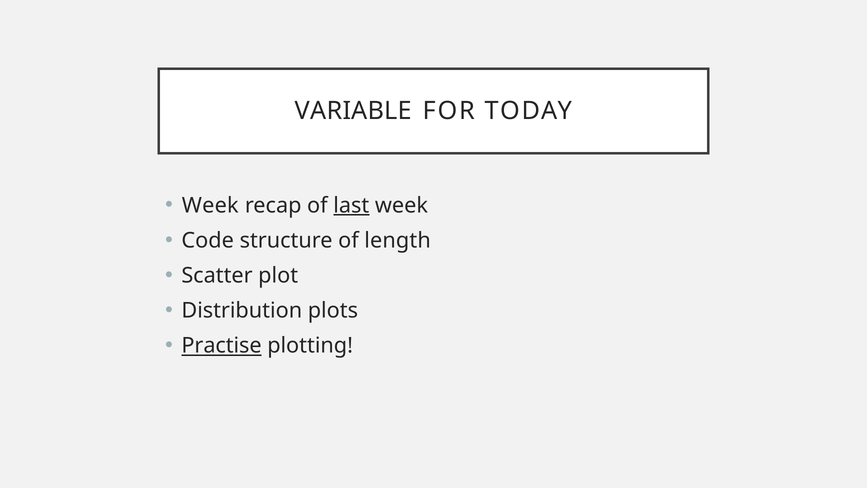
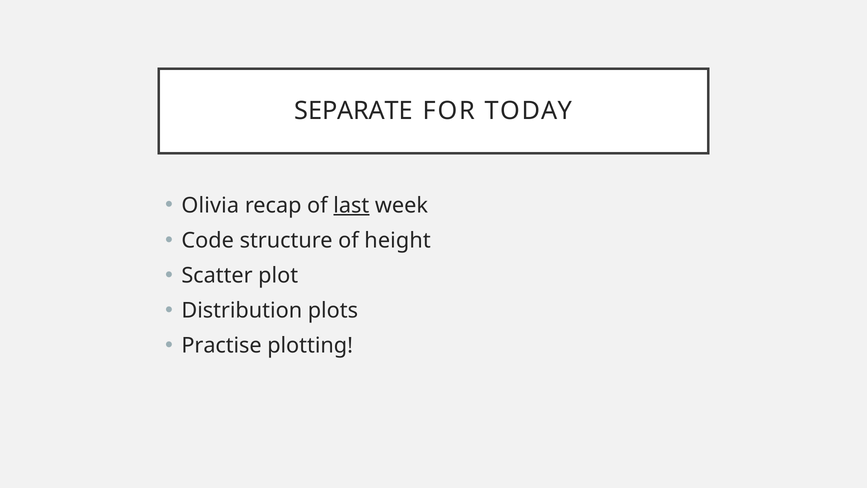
VARIABLE: VARIABLE -> SEPARATE (354, 111)
Week: Week -> Olivia (210, 205)
length: length -> height (398, 240)
Practise underline: present -> none (222, 346)
